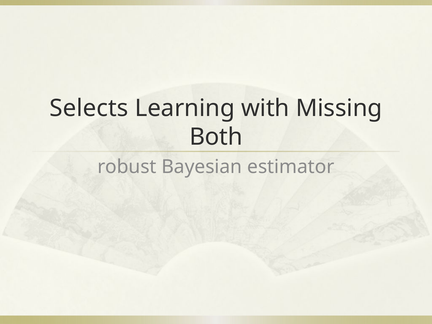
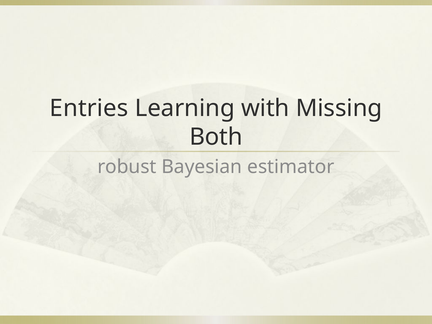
Selects: Selects -> Entries (89, 108)
